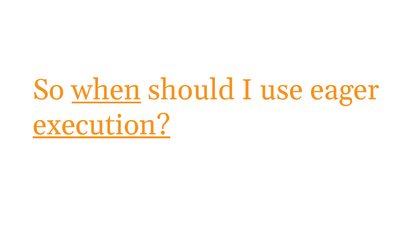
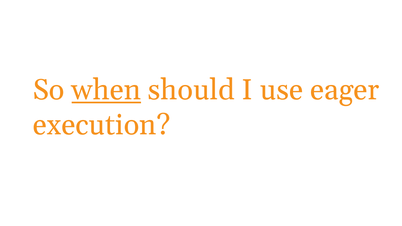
execution underline: present -> none (102, 125)
